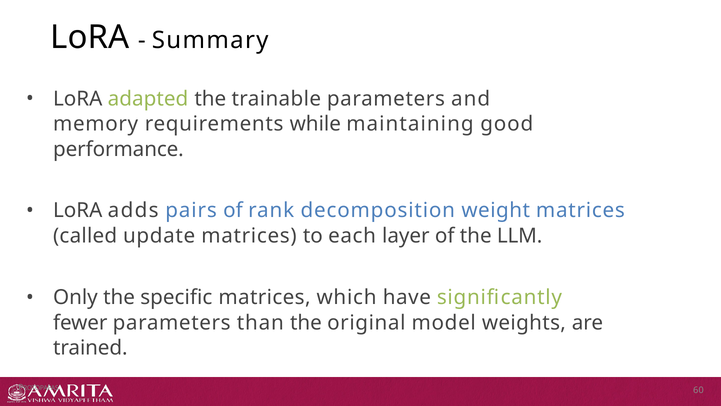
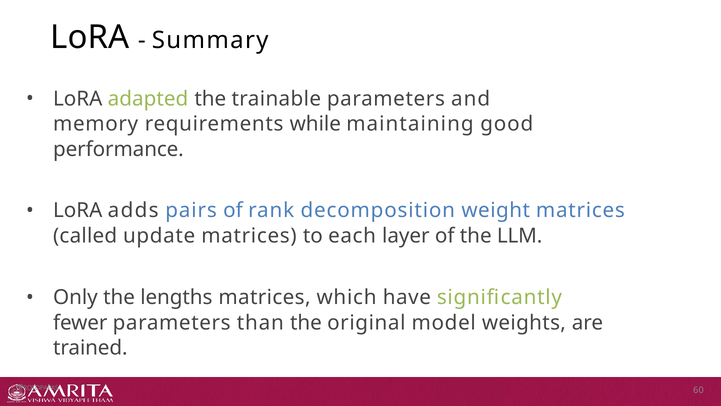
specific: specific -> lengths (176, 297)
